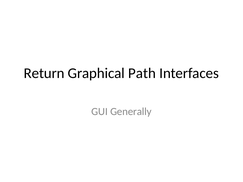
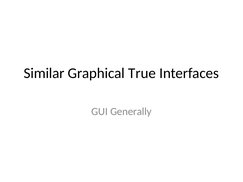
Return: Return -> Similar (44, 73)
Path: Path -> True (142, 73)
